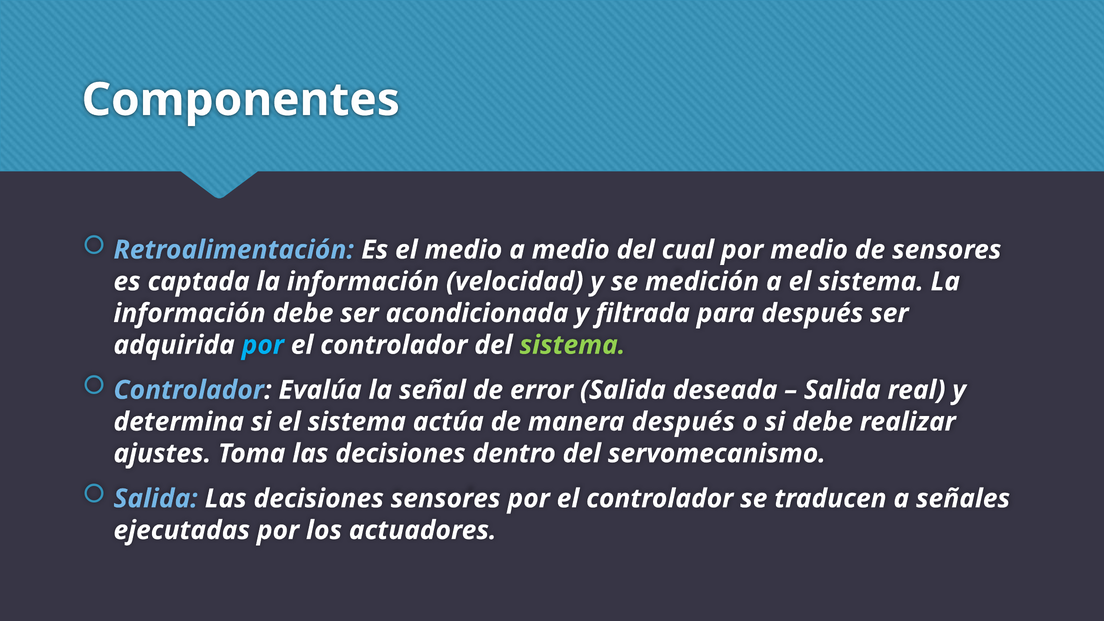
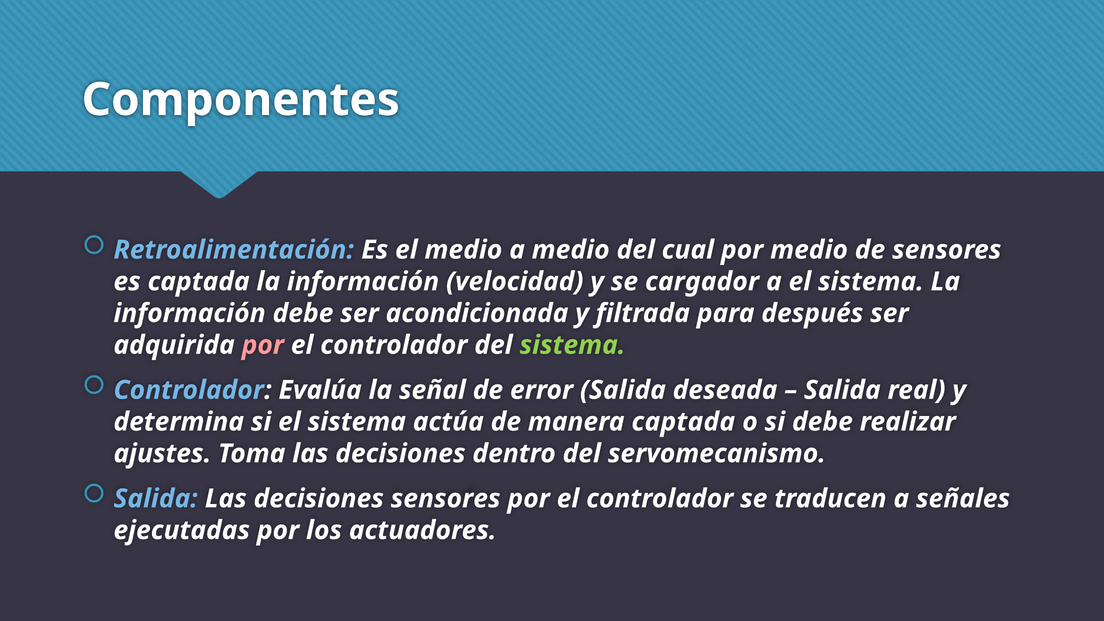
medición: medición -> cargador (702, 282)
por colour: light blue -> pink (263, 345)
manera después: después -> captada (683, 422)
